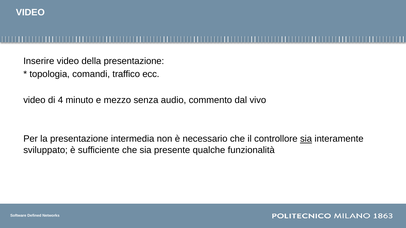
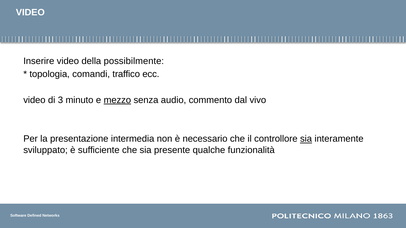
della presentazione: presentazione -> possibilmente (134, 61)
4: 4 -> 3 (60, 100)
mezzo underline: none -> present (117, 100)
